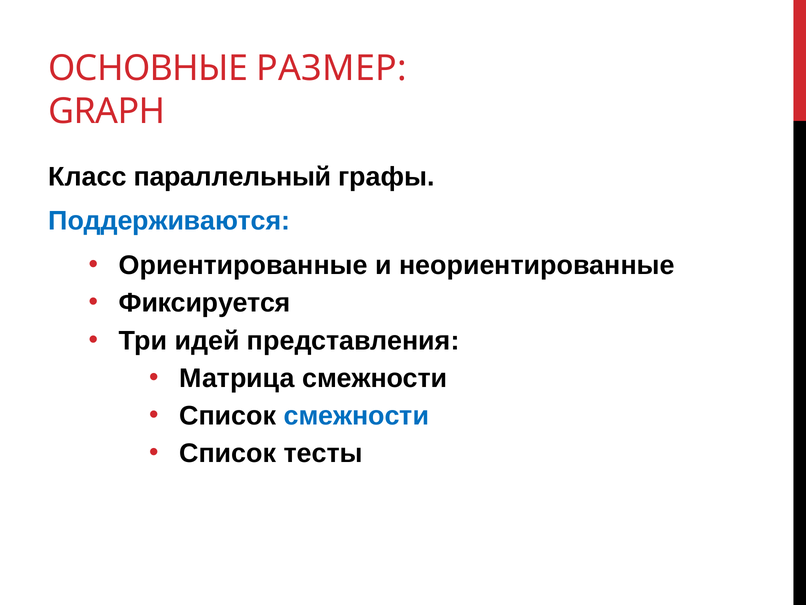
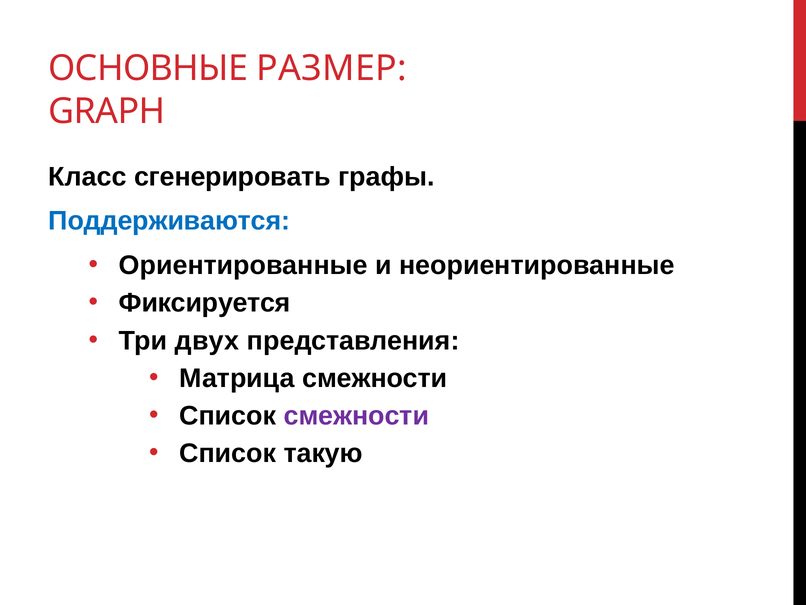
параллельный: параллельный -> сгенерировать (232, 177)
идей: идей -> двух (207, 340)
смежности colour: blue -> purple (356, 416)
тесты: тесты -> такую (323, 453)
